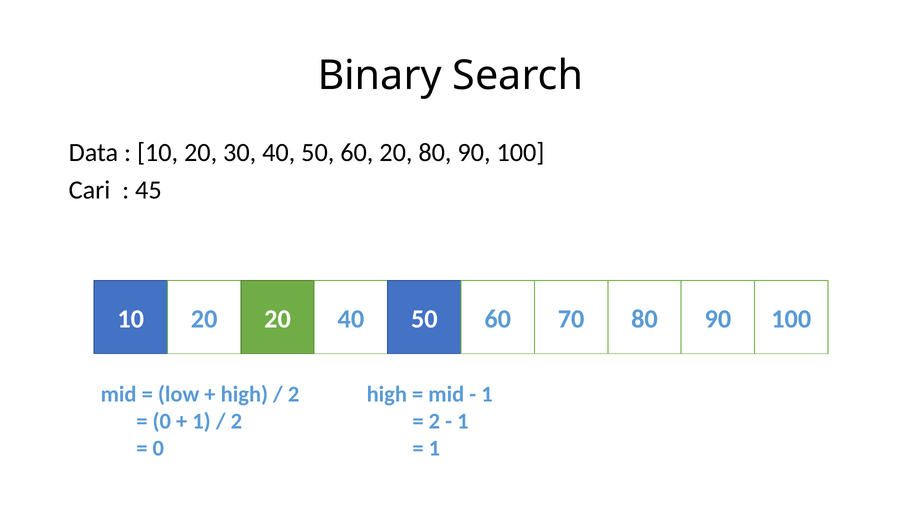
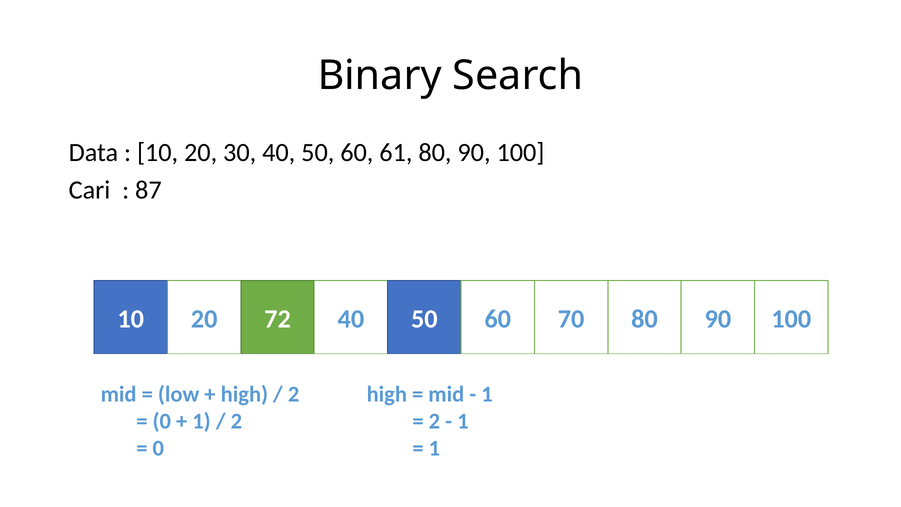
60 20: 20 -> 61 (396, 152)
45: 45 -> 87 (148, 190)
20 20: 20 -> 72 (278, 319)
